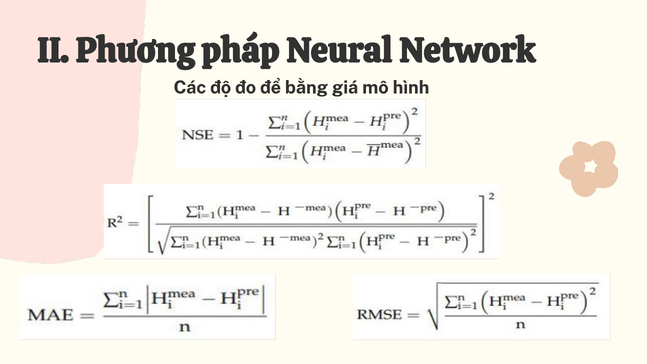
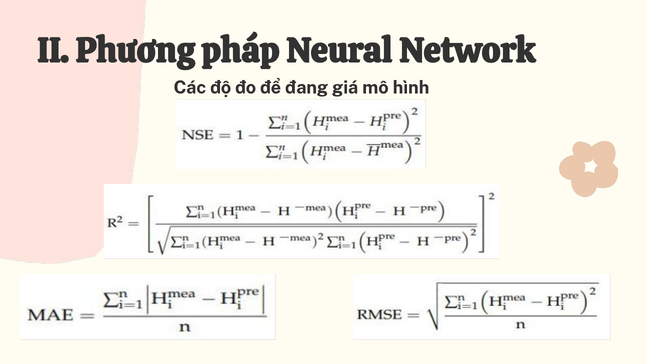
bằng: bằng -> đang (307, 88)
